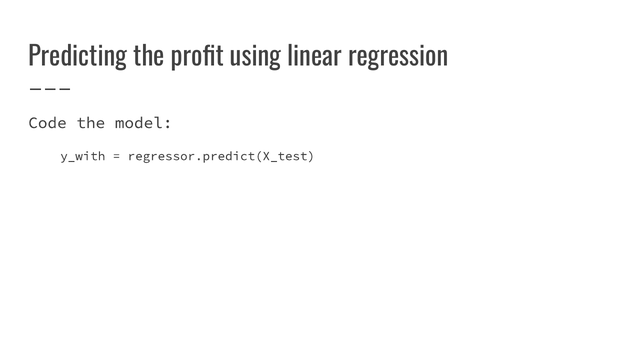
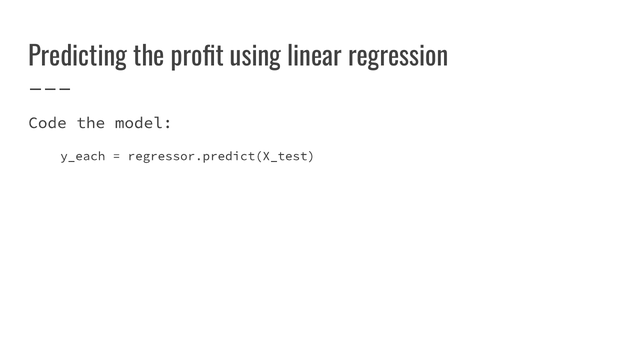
y_with: y_with -> y_each (83, 156)
